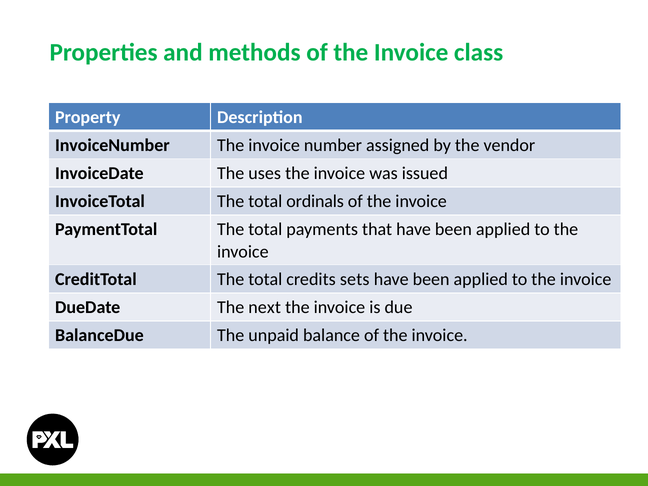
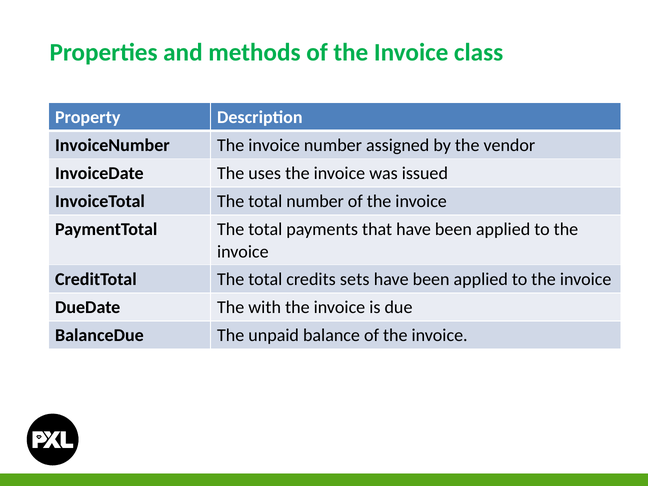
total ordinals: ordinals -> number (315, 201)
next: next -> with (265, 307)
